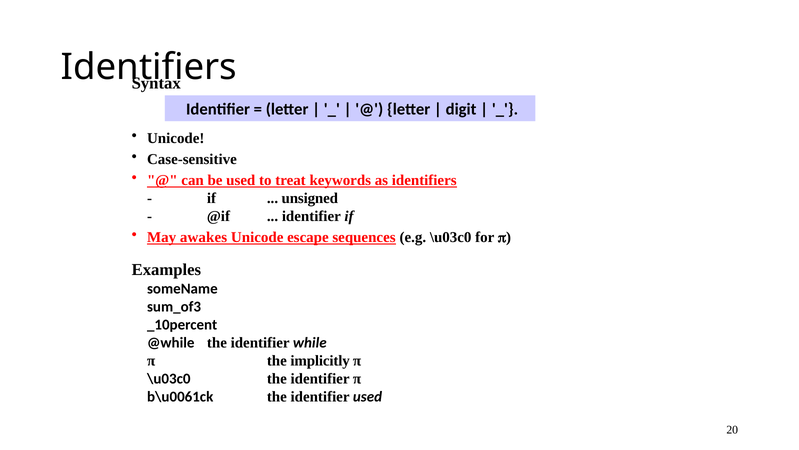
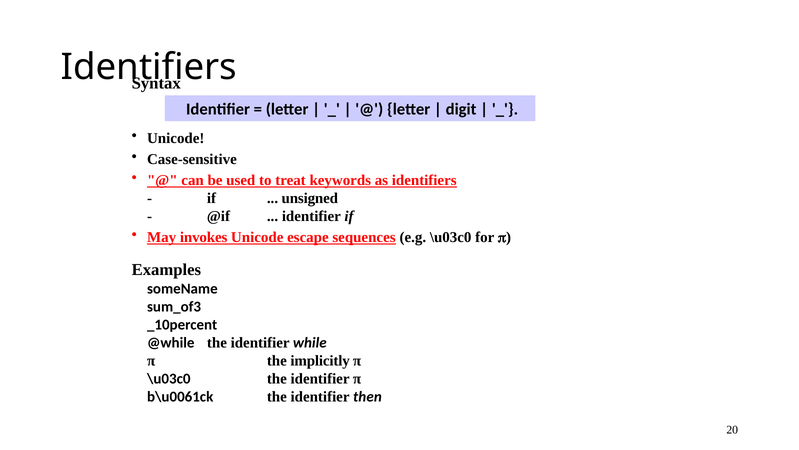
awakes: awakes -> invokes (204, 237)
identifier used: used -> then (367, 396)
